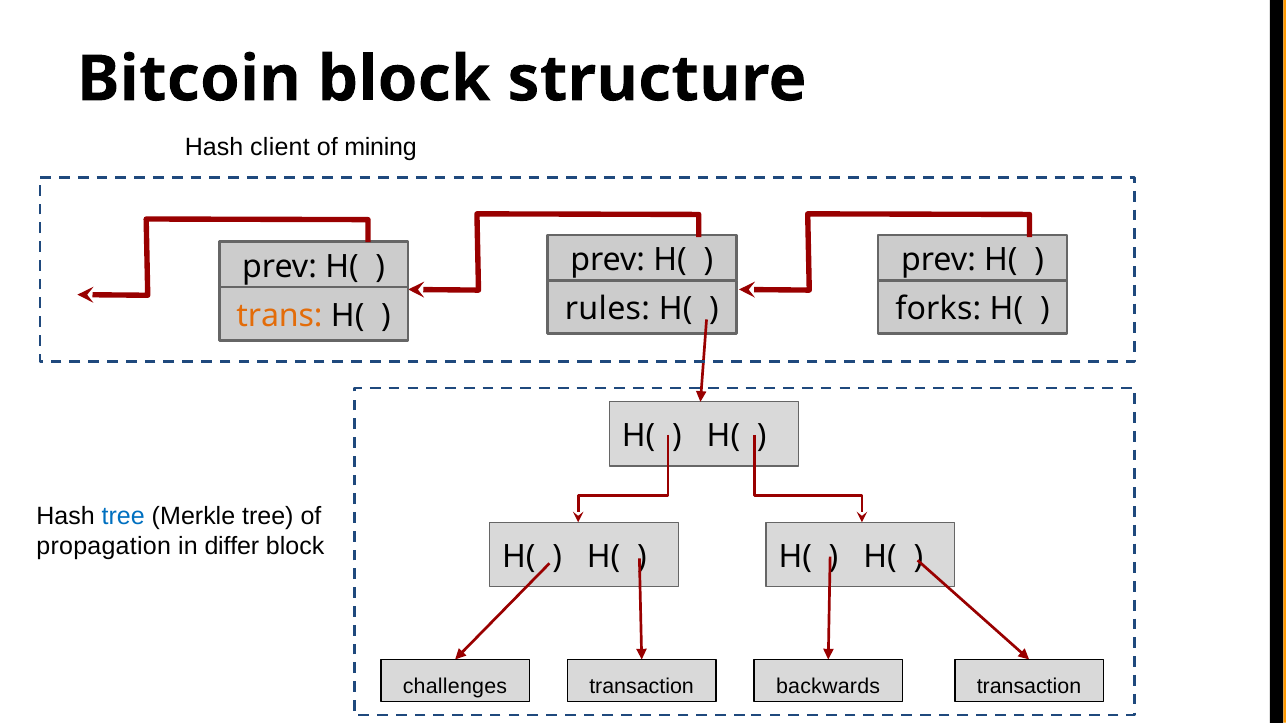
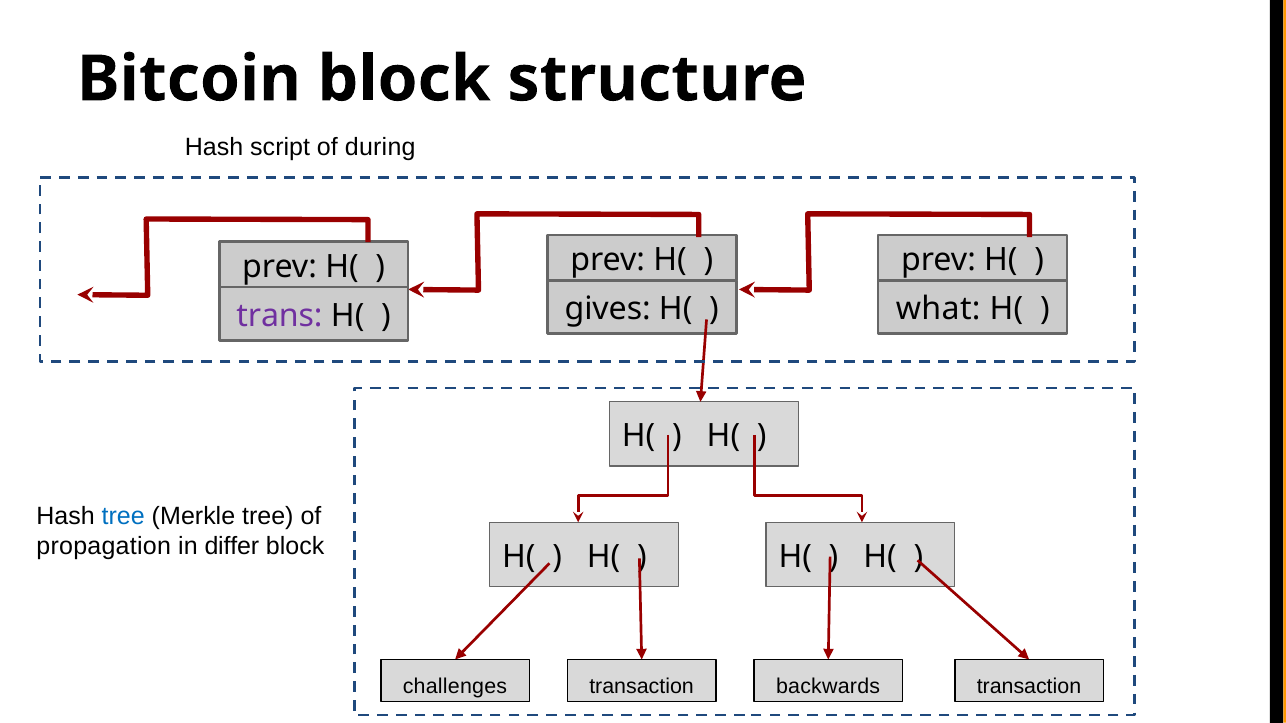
client: client -> script (280, 147)
mining: mining -> during (380, 147)
rules: rules -> gives (608, 309)
forks: forks -> what (938, 309)
trans colour: orange -> purple (280, 316)
